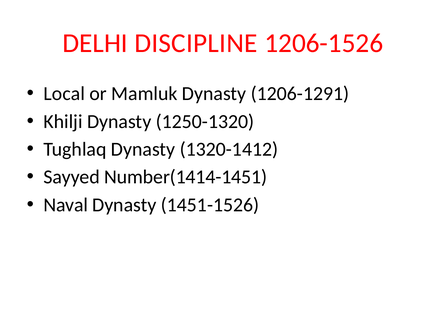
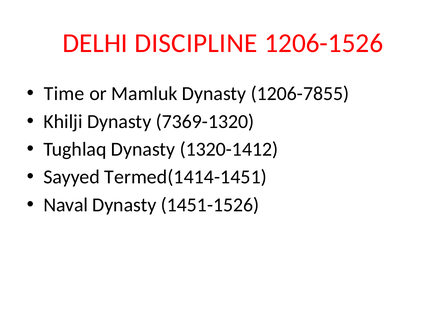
Local: Local -> Time (64, 94)
1206-1291: 1206-1291 -> 1206-7855 (300, 94)
1250-1320: 1250-1320 -> 7369-1320 (205, 121)
Number(1414-1451: Number(1414-1451 -> Termed(1414-1451 (186, 177)
